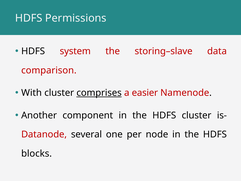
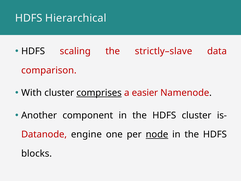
Permissions: Permissions -> Hierarchical (76, 18)
system: system -> scaling (75, 51)
storing–slave: storing–slave -> strictly–slave (164, 51)
several: several -> engine (86, 134)
node underline: none -> present (157, 134)
